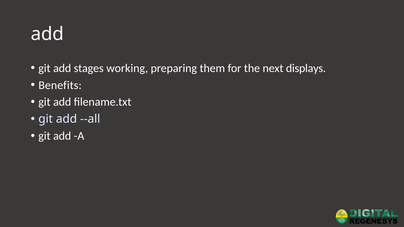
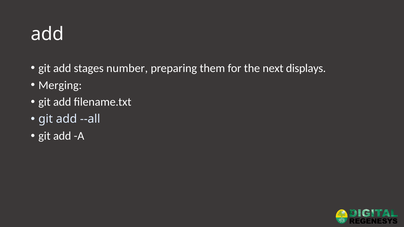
working: working -> number (127, 68)
Benefits: Benefits -> Merging (60, 85)
